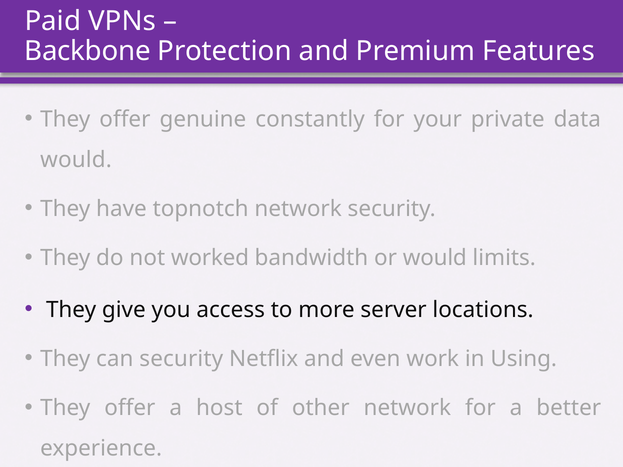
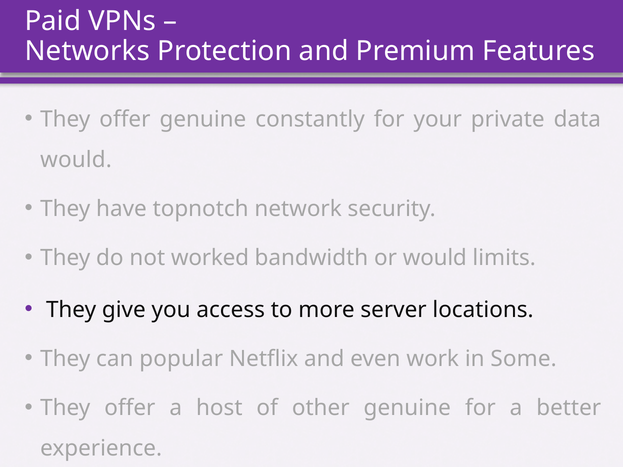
Backbone: Backbone -> Networks (87, 51)
can security: security -> popular (181, 359)
Using: Using -> Some (524, 359)
other network: network -> genuine (407, 408)
